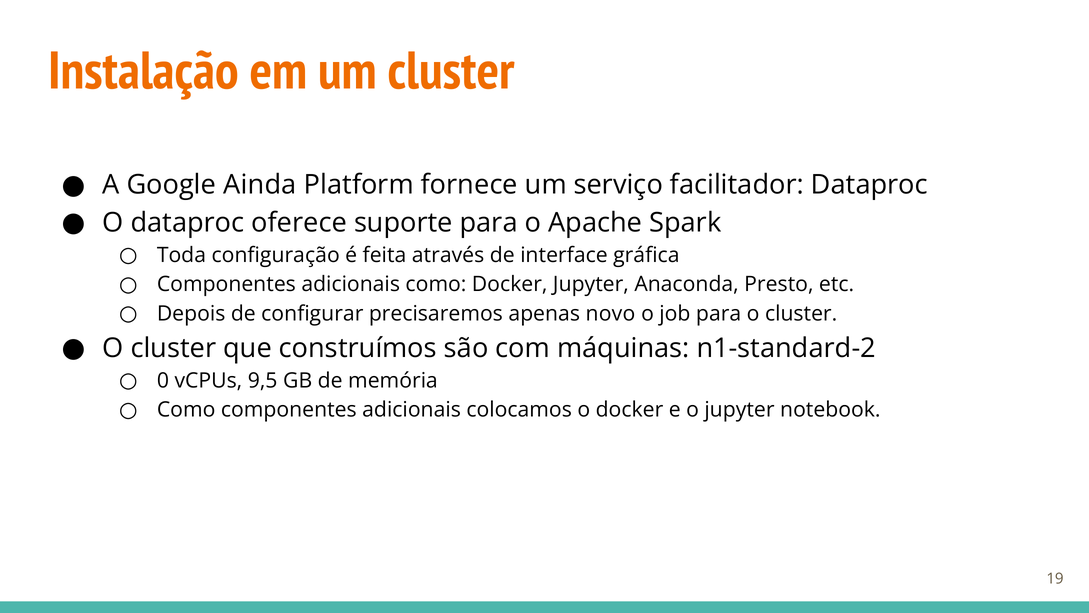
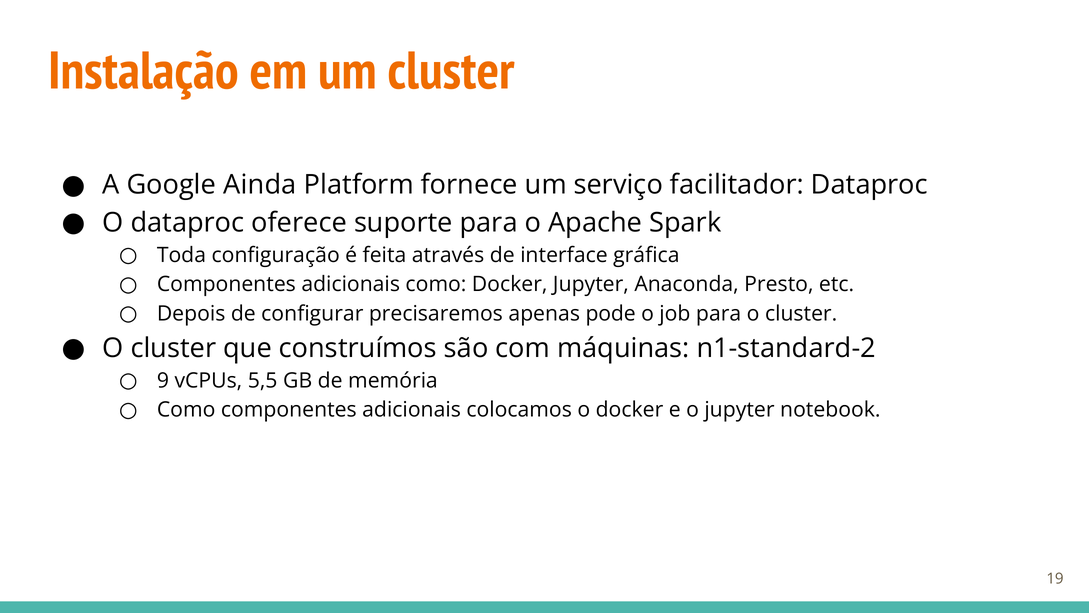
novo: novo -> pode (611, 313)
0: 0 -> 9 (163, 380)
9,5: 9,5 -> 5,5 (263, 380)
